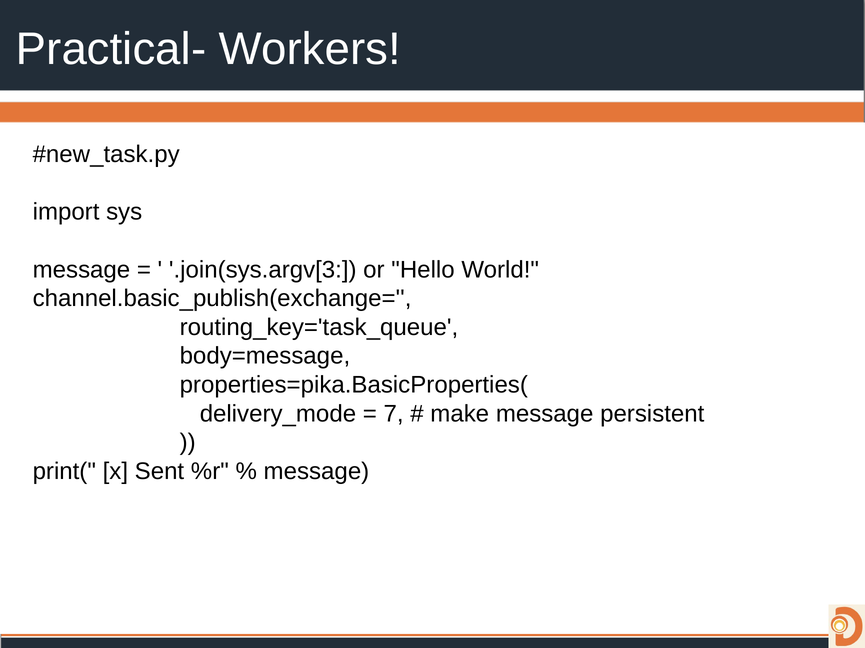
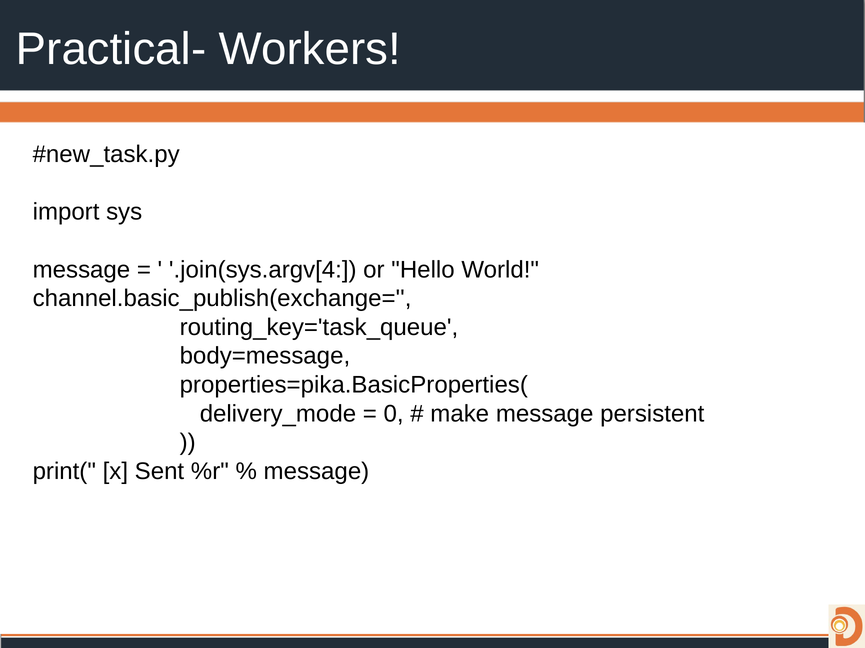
.join(sys.argv[3: .join(sys.argv[3 -> .join(sys.argv[4 (263, 270)
7: 7 -> 0 (394, 414)
